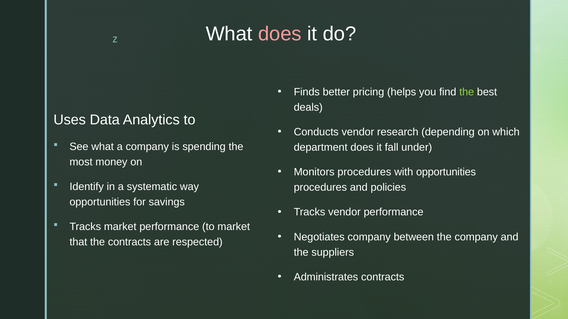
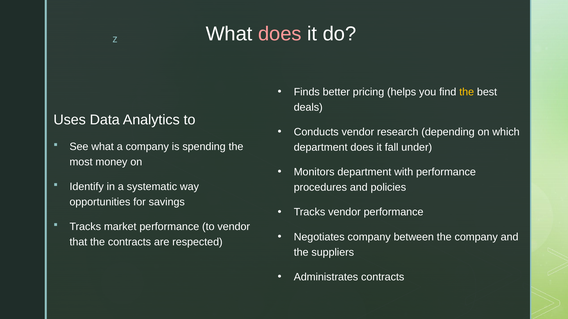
the colour: light green -> yellow (467, 92)
Monitors procedures: procedures -> department (364, 172)
with opportunities: opportunities -> performance (446, 172)
to market: market -> vendor (234, 227)
